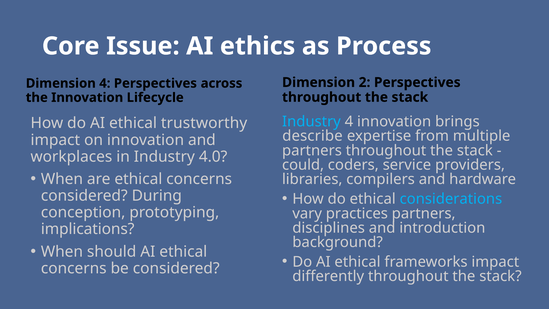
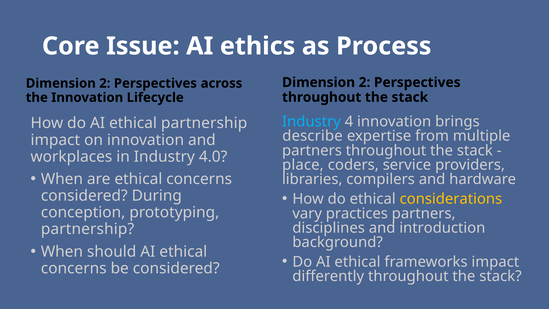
4: 4 -> 2 (105, 83)
ethical trustworthy: trustworthy -> partnership (204, 123)
could: could -> place (303, 165)
considerations colour: light blue -> yellow (451, 199)
implications: implications -> partnership (88, 229)
